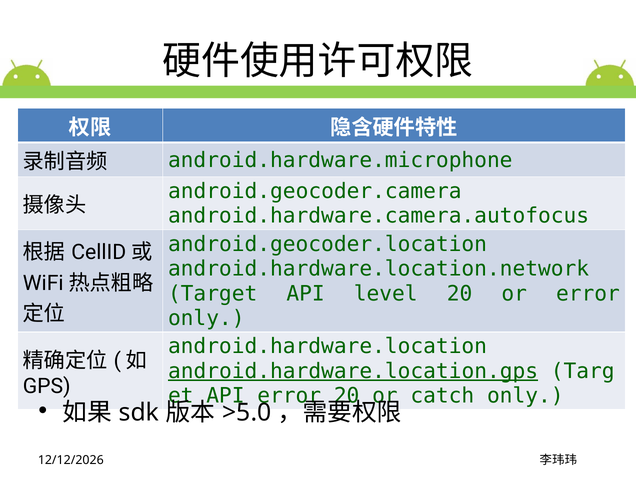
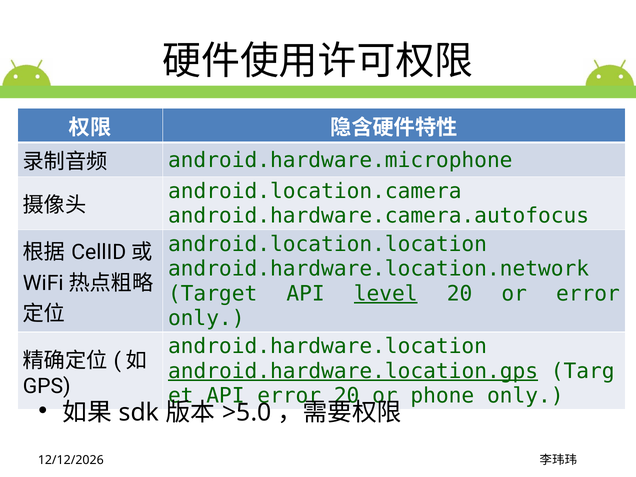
android.geocoder.camera: android.geocoder.camera -> android.location.camera (315, 191)
android.geocoder.location: android.geocoder.location -> android.location.location (328, 244)
level underline: none -> present (386, 294)
catch: catch -> phone (442, 396)
